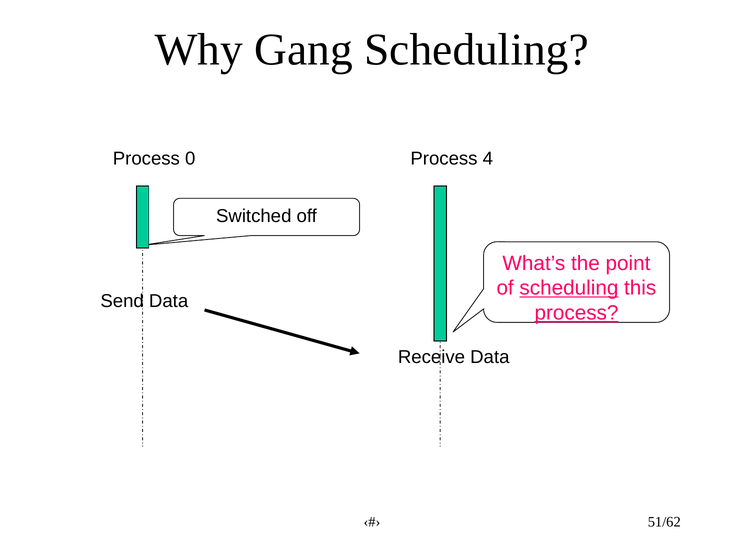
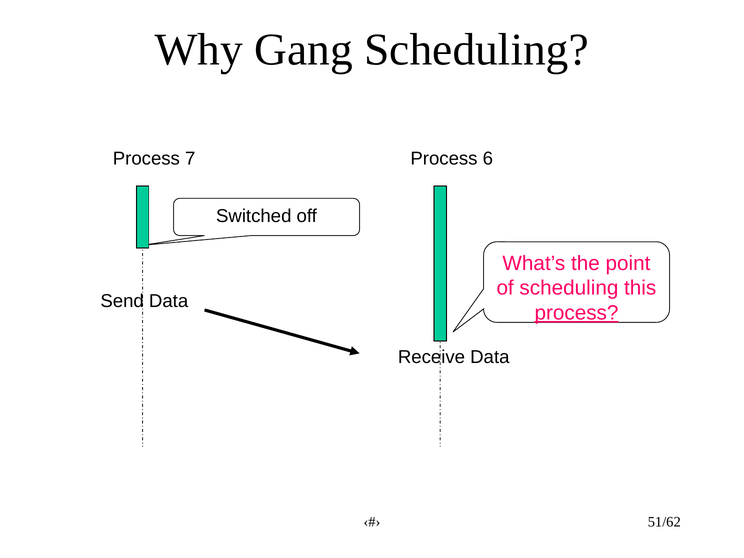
0: 0 -> 7 (190, 159)
4: 4 -> 6 (488, 159)
scheduling underline: present -> none (569, 288)
